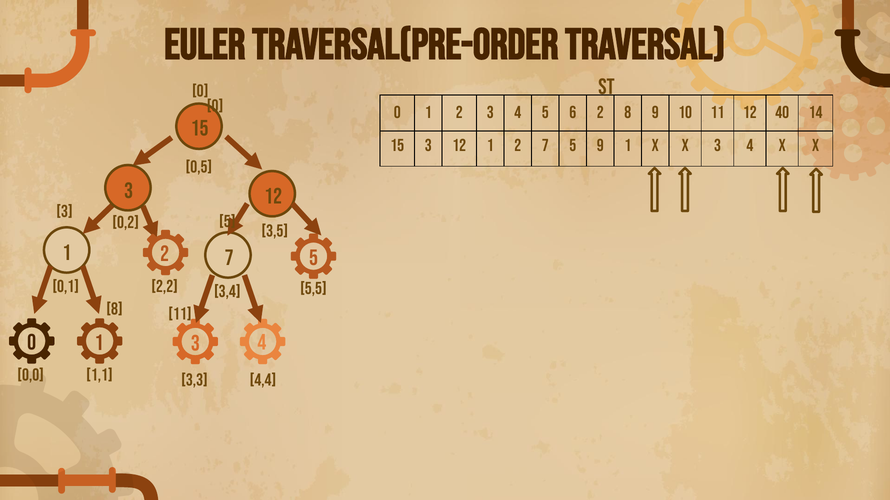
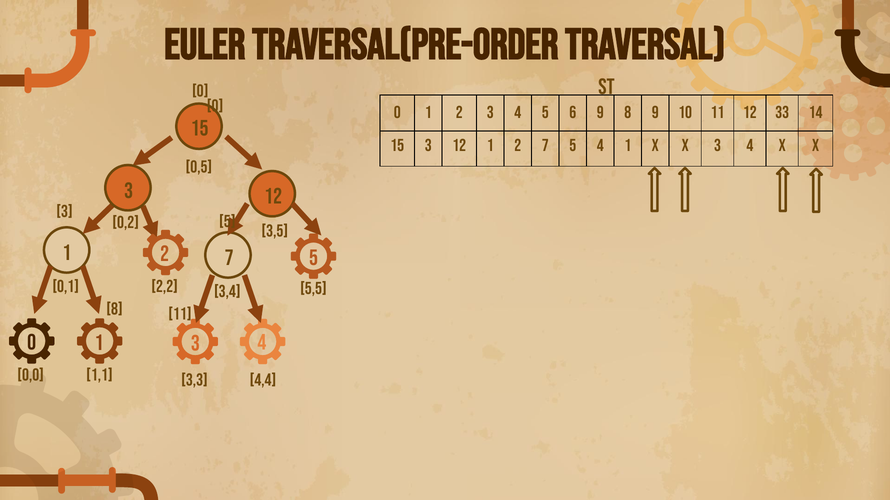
6 2: 2 -> 9 (600, 113)
40: 40 -> 33 (782, 113)
5 9: 9 -> 4 (600, 146)
